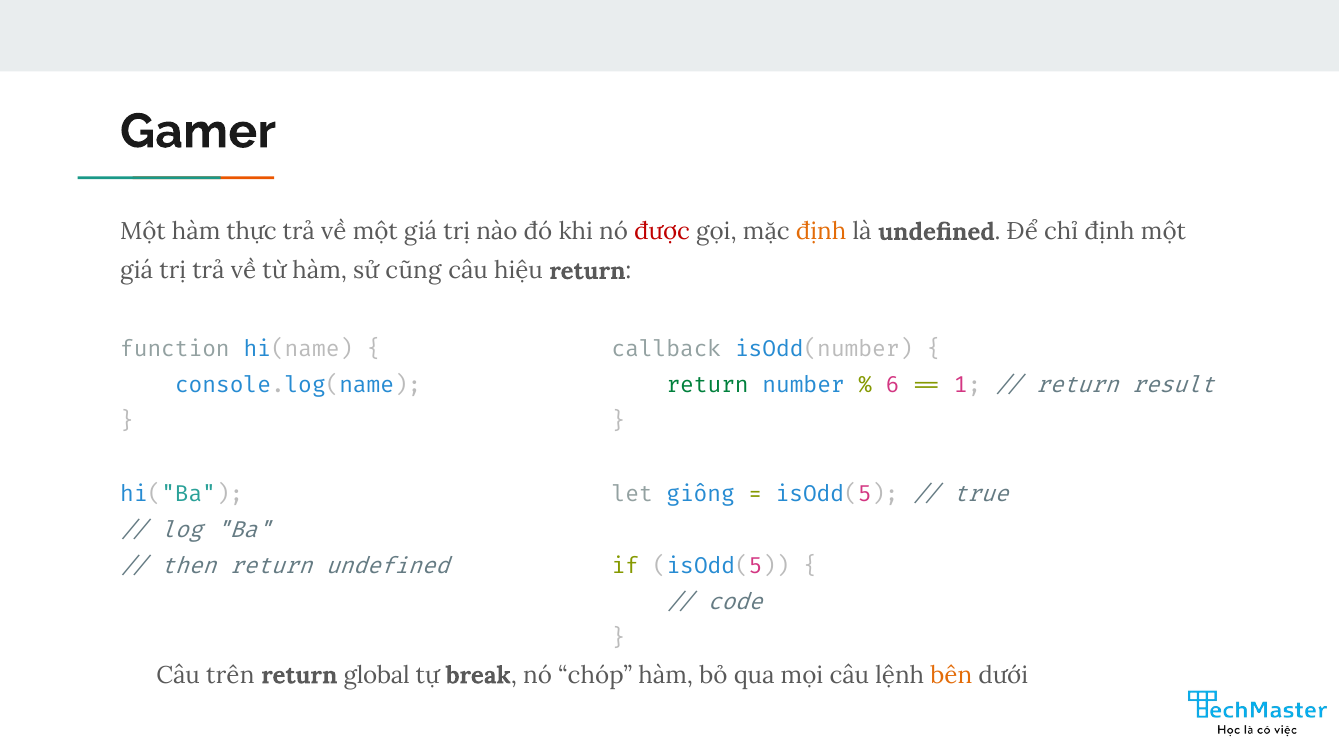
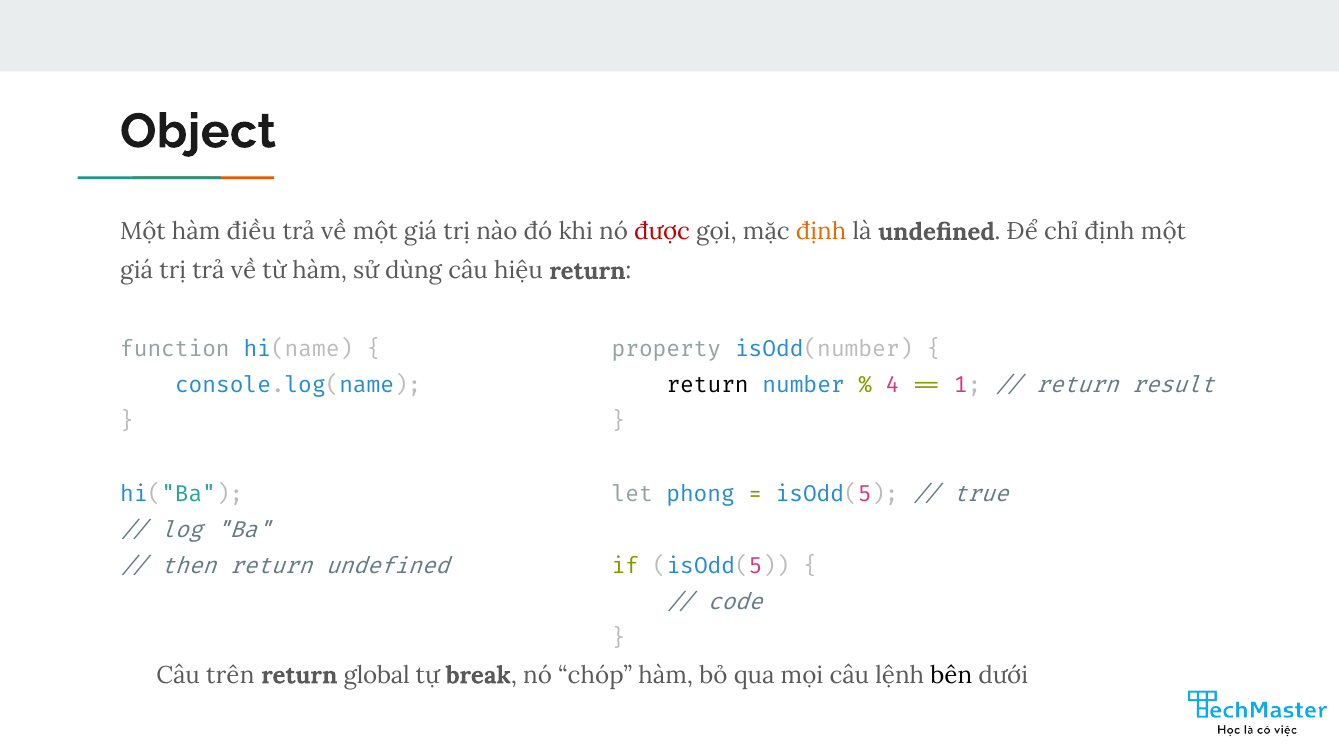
Gamer: Gamer -> Object (198, 131)
thực: thực -> điều (251, 232)
cũng: cũng -> dùng (414, 271)
callback: callback -> property (666, 349)
return colour: green -> black (708, 385)
6: 6 -> 4 (892, 385)
giống: giống -> phong (701, 494)
bên colour: orange -> black (951, 675)
